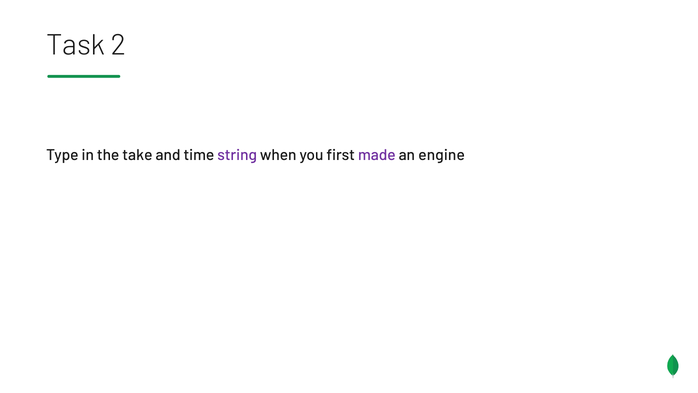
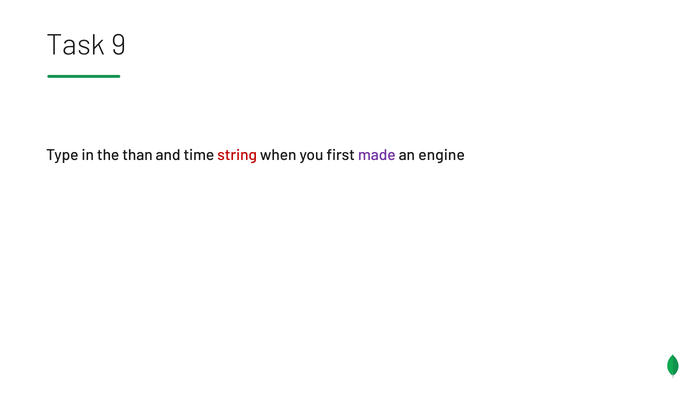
2: 2 -> 9 (119, 45)
take: take -> than (137, 155)
string colour: purple -> red (237, 155)
